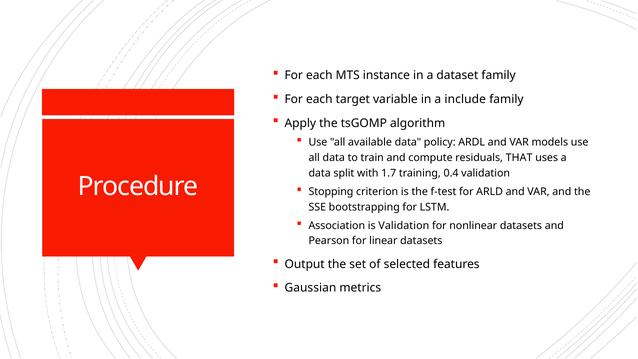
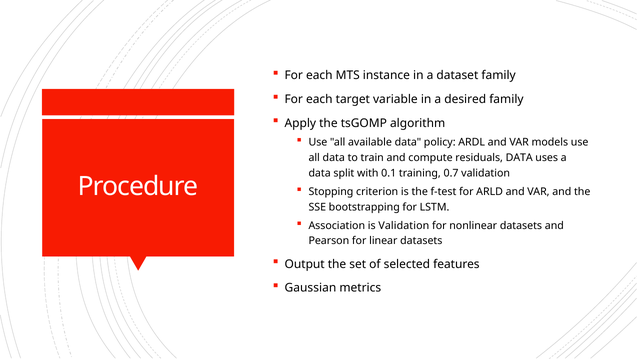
include: include -> desired (465, 99)
residuals THAT: THAT -> DATA (519, 158)
1.7: 1.7 -> 0.1 (389, 173)
0.4: 0.4 -> 0.7 (451, 173)
